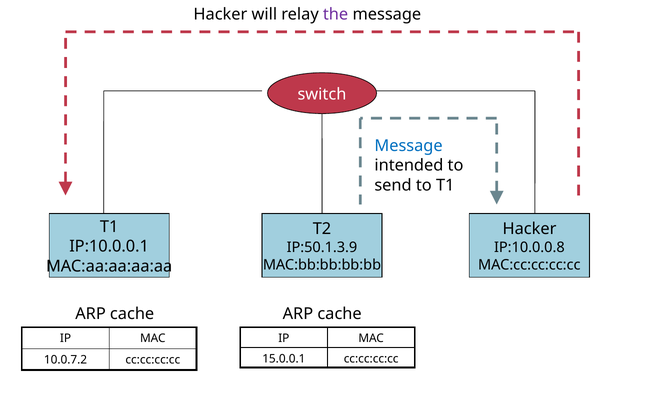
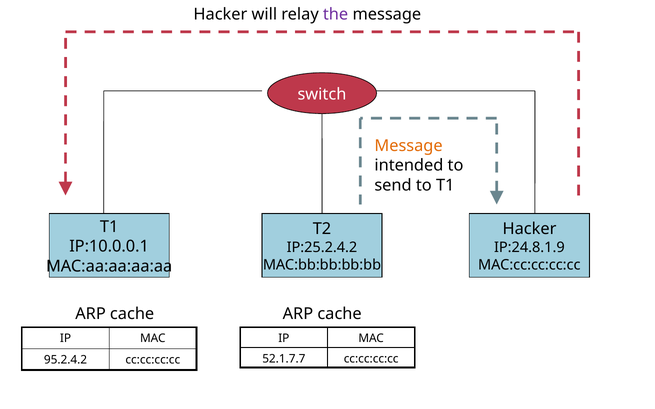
Message colour: blue -> orange (409, 146)
IP:50.1.3.9: IP:50.1.3.9 -> IP:25.2.4.2 (322, 248)
IP:10.0.0.8: IP:10.0.0.8 -> IP:24.8.1.9 (529, 248)
15.0.0.1: 15.0.0.1 -> 52.1.7.7 (284, 359)
10.0.7.2: 10.0.7.2 -> 95.2.4.2 (66, 360)
